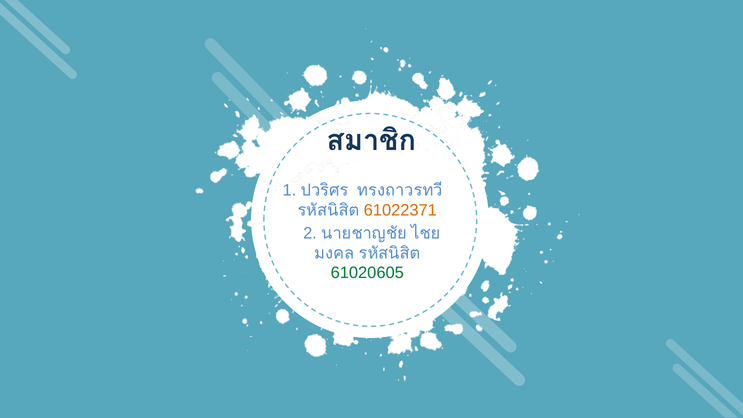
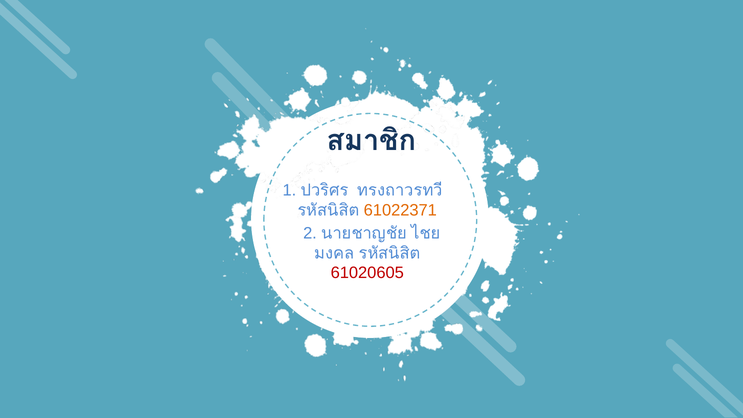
61020605 colour: green -> red (367, 273)
